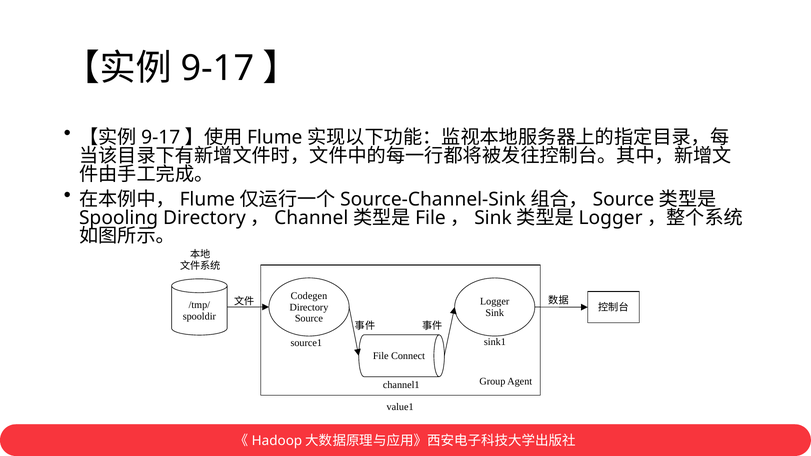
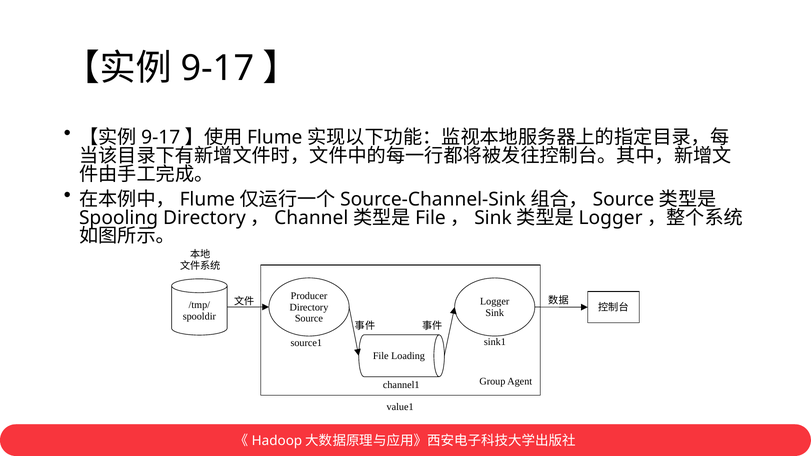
Codegen: Codegen -> Producer (309, 296)
Connect: Connect -> Loading (408, 356)
